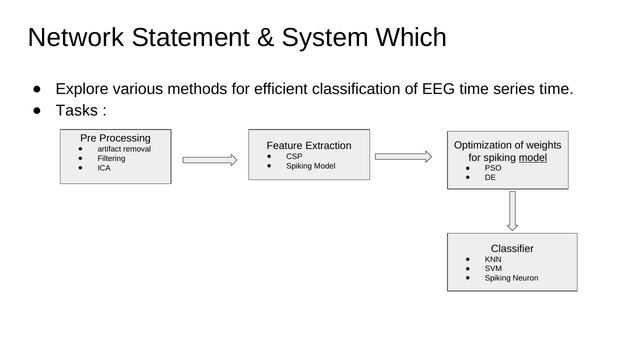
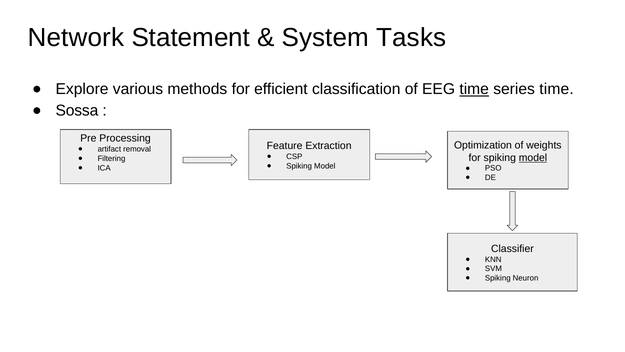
Which: Which -> Tasks (411, 38)
time underline: none -> present (474, 89)
Tasks: Tasks -> Sossa (77, 111)
